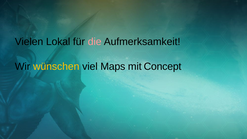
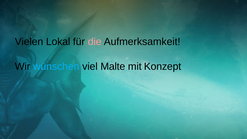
wünschen colour: yellow -> light blue (56, 66)
Maps: Maps -> Malte (113, 66)
Concept: Concept -> Konzept (163, 66)
